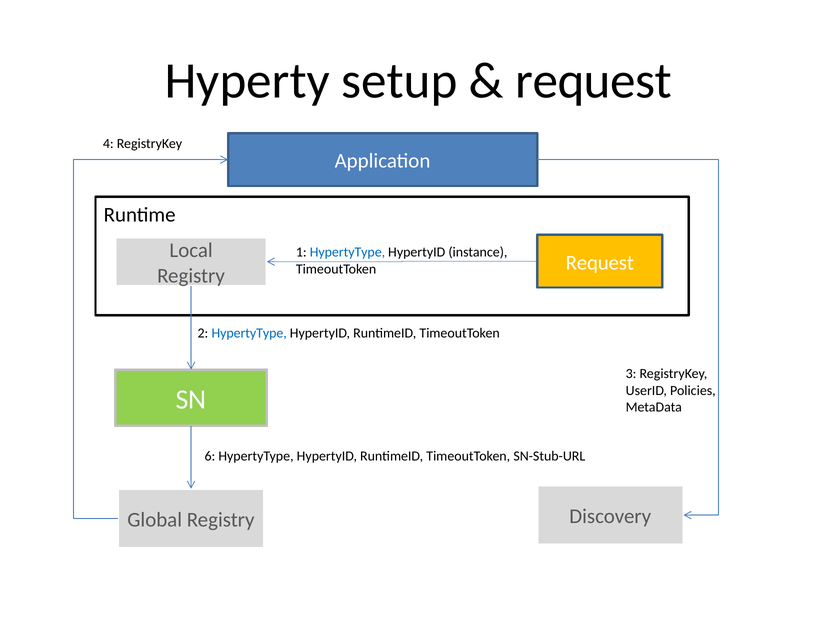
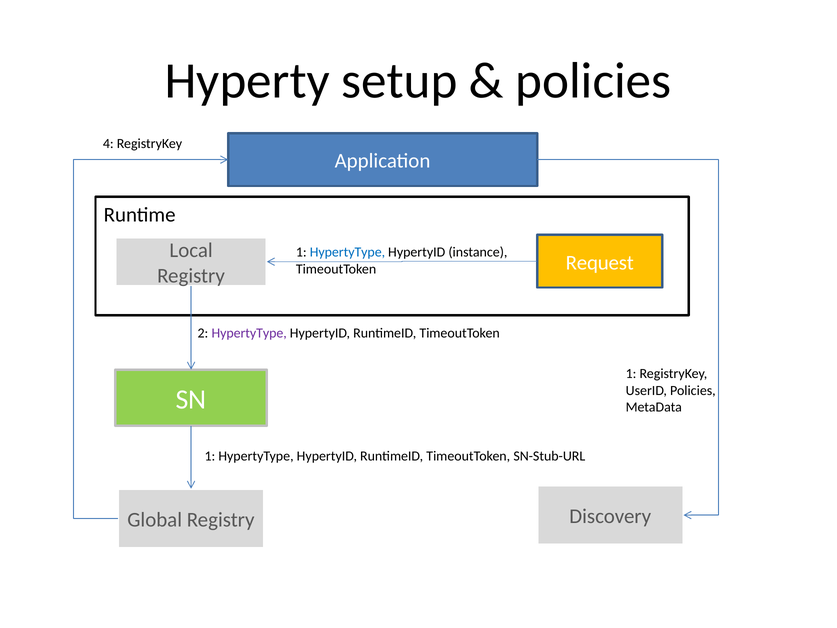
request: request -> policies (593, 81)
HypertyType colour: blue -> purple (249, 333)
3: 3 -> 1 (631, 374)
6: 6 -> 1 (210, 456)
